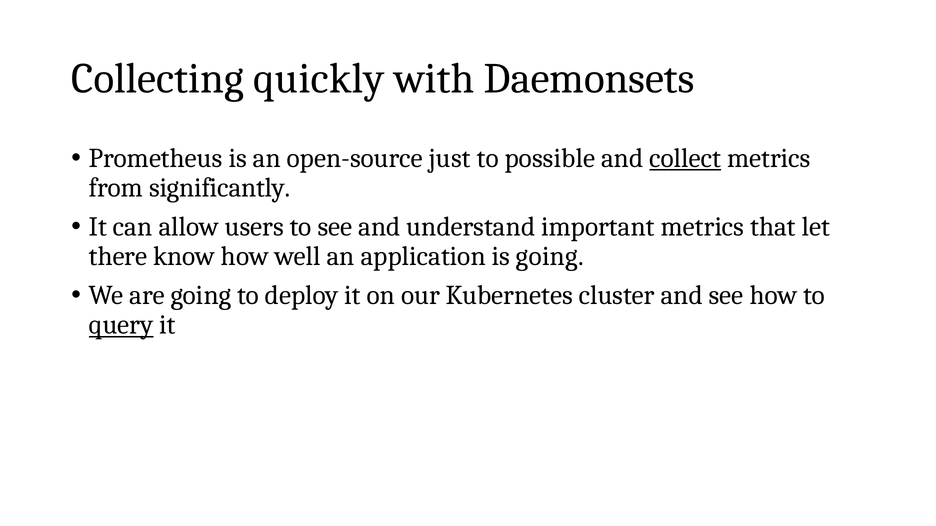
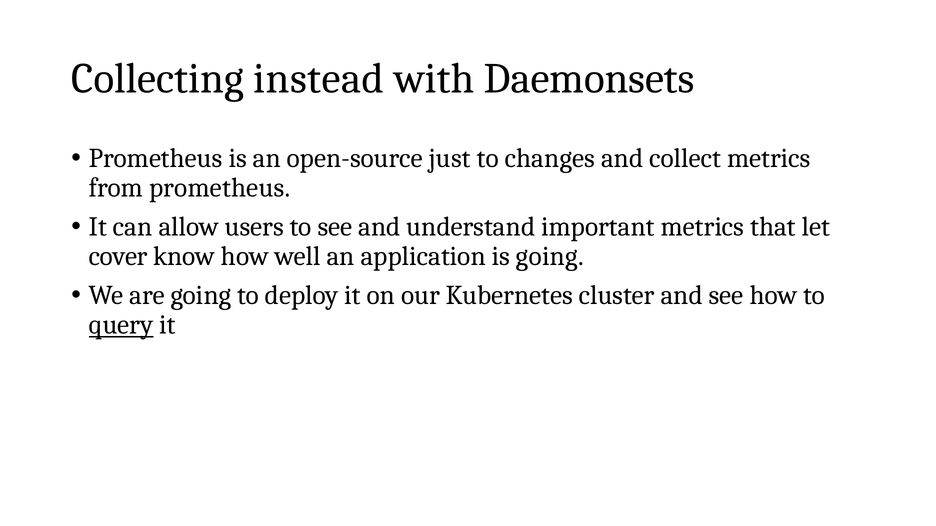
quickly: quickly -> instead (319, 79)
possible: possible -> changes (550, 158)
collect underline: present -> none (685, 158)
from significantly: significantly -> prometheus (220, 188)
there: there -> cover (118, 256)
